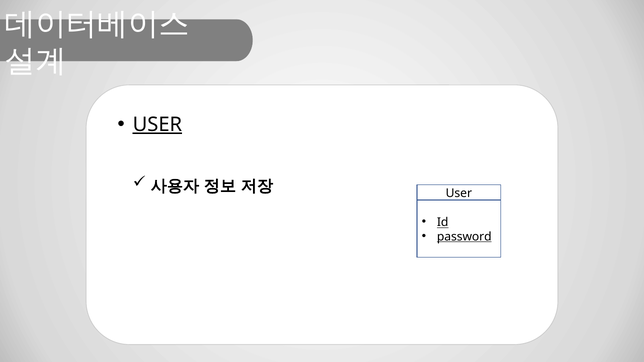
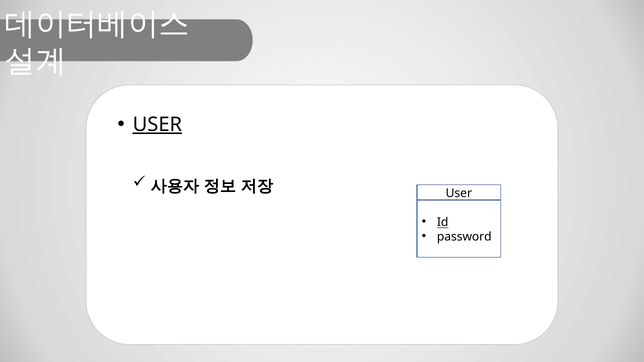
password underline: present -> none (464, 237)
